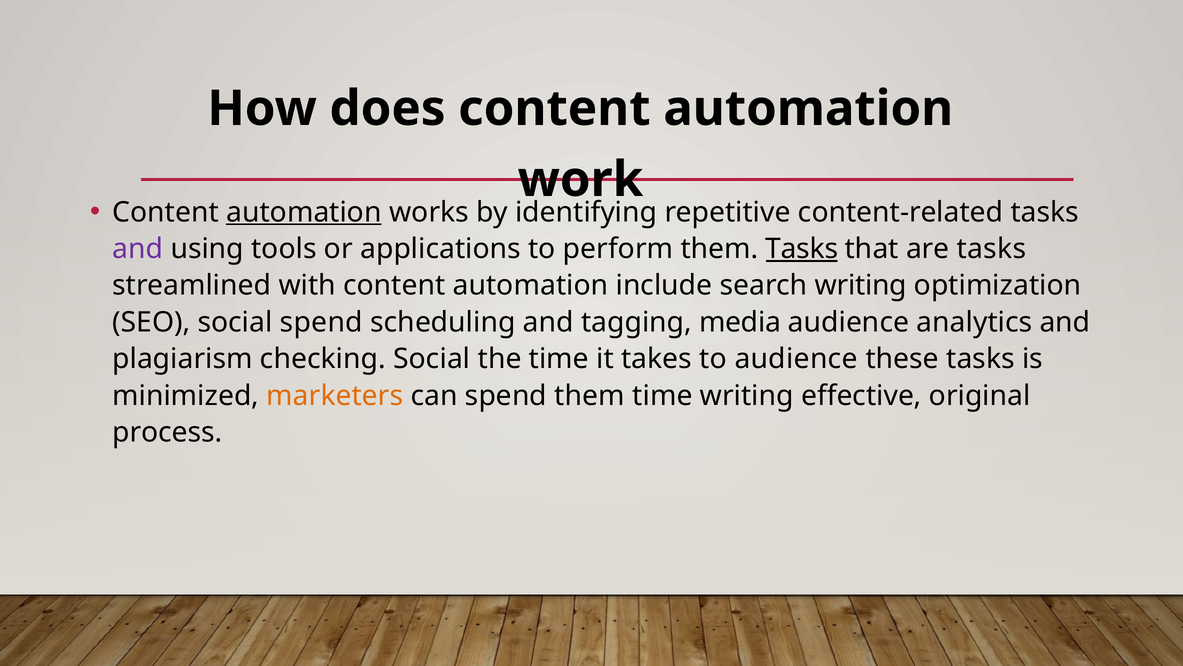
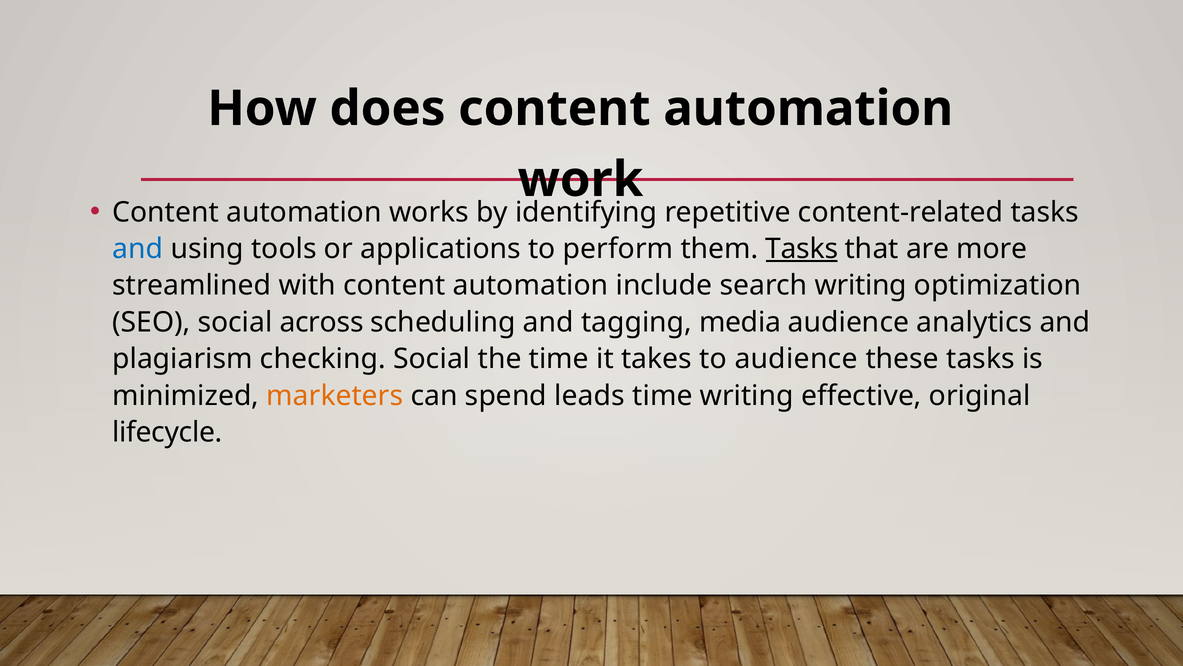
automation underline: present -> none (304, 212)
and colour: purple -> blue (138, 249)
are tasks: tasks -> more (992, 249)
social spend: spend -> across (322, 322)
spend them: them -> leads (590, 395)
process: process -> lifecycle (167, 432)
